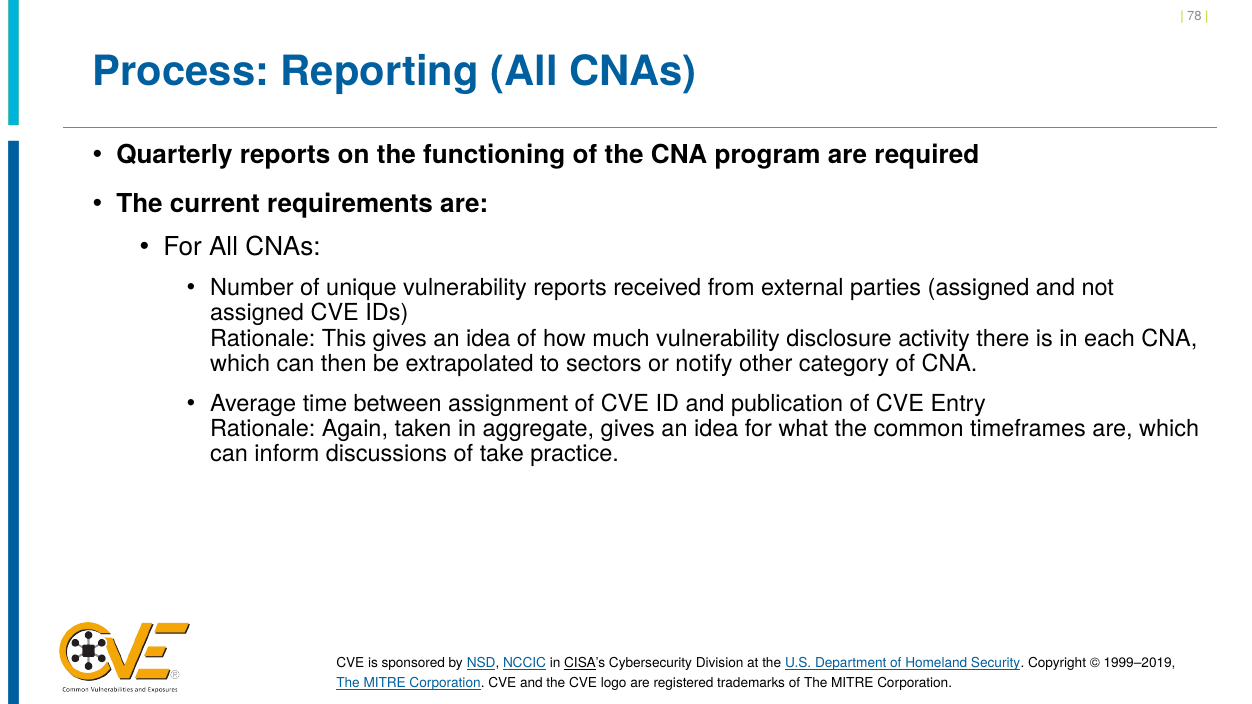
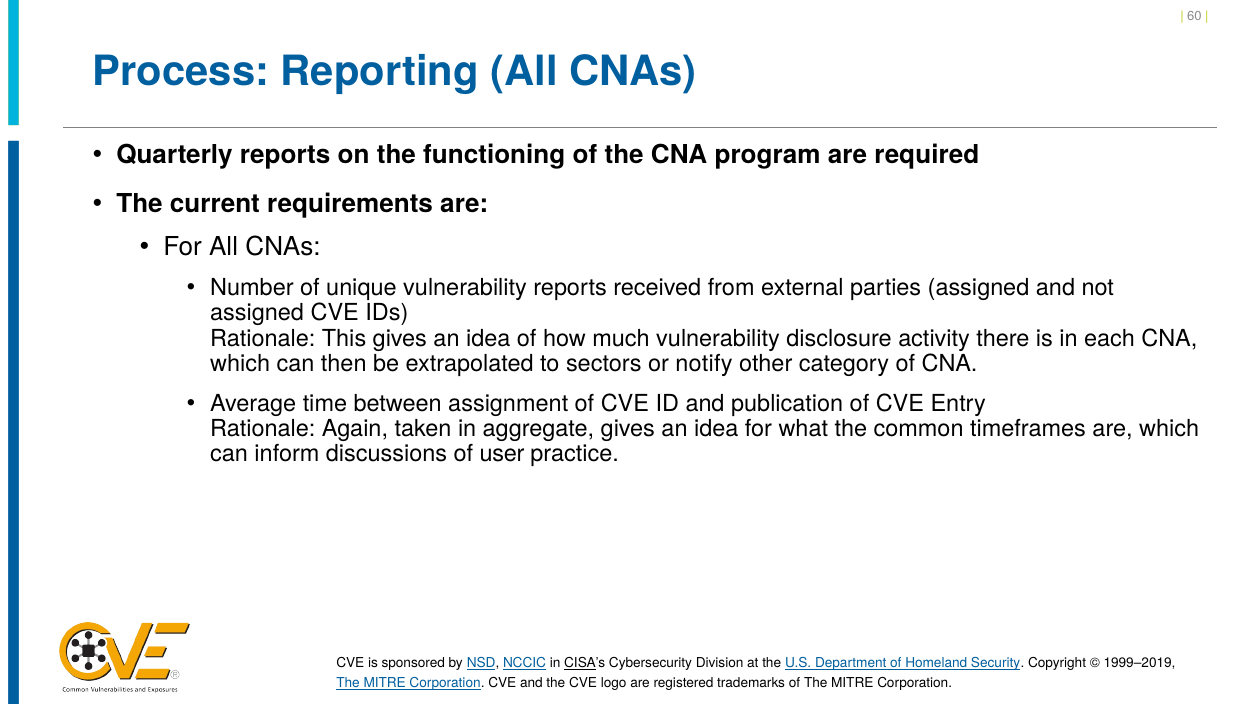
78: 78 -> 60 (1194, 17)
take: take -> user (502, 454)
